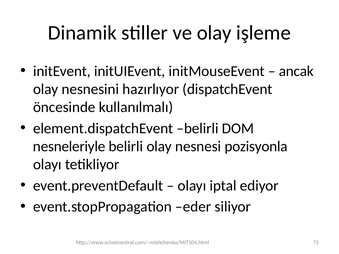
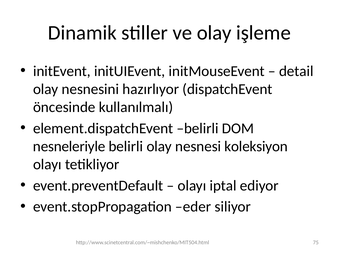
ancak: ancak -> detail (296, 71)
pozisyonla: pozisyonla -> koleksiyon (256, 147)
